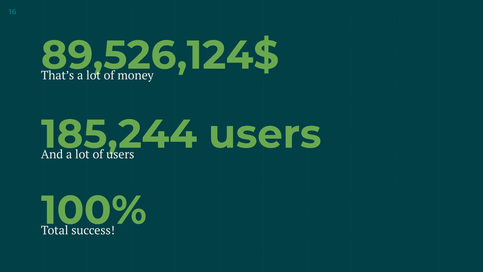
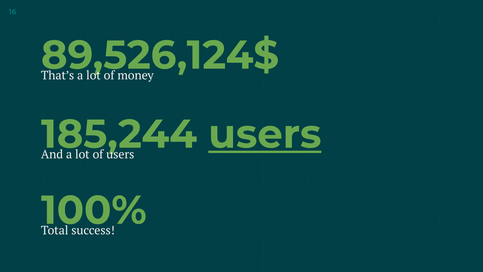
users underline: none -> present (265, 134)
